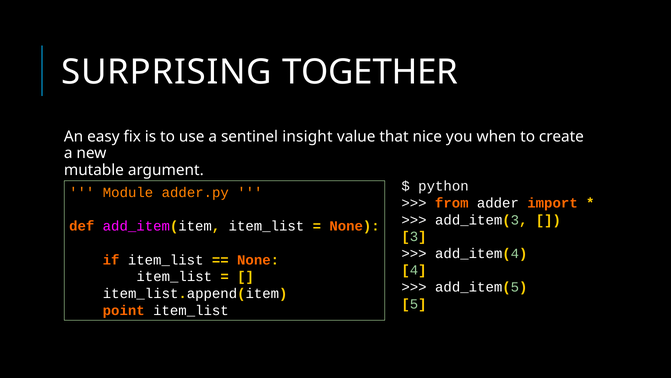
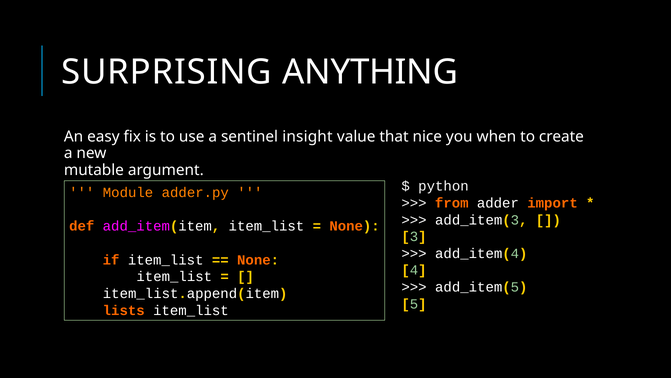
TOGETHER: TOGETHER -> ANYTHING (370, 72)
point: point -> lists (124, 310)
